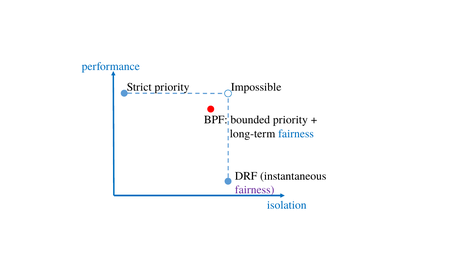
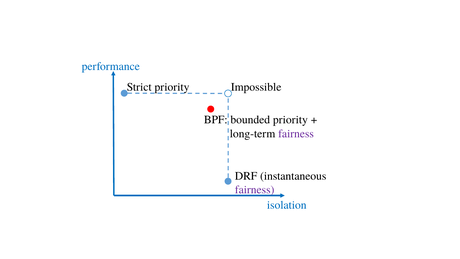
fairness colour: blue -> purple (296, 133)
